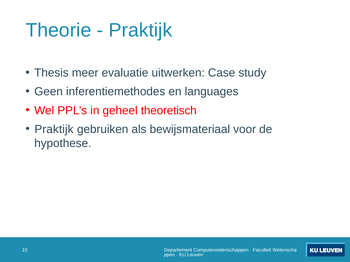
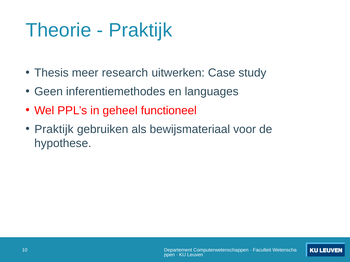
evaluatie: evaluatie -> research (125, 73)
theoretisch: theoretisch -> functioneel (169, 111)
